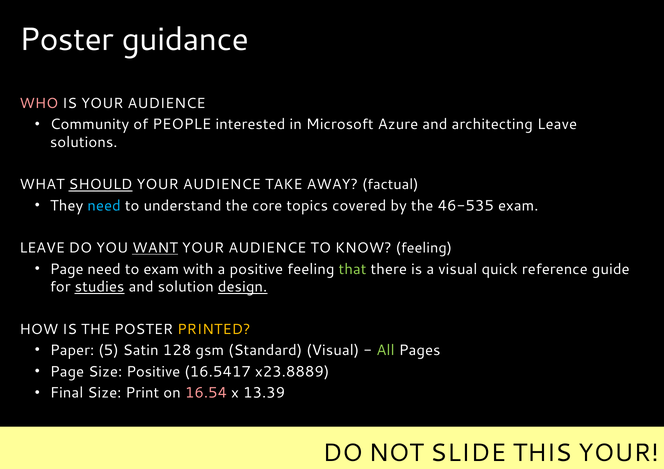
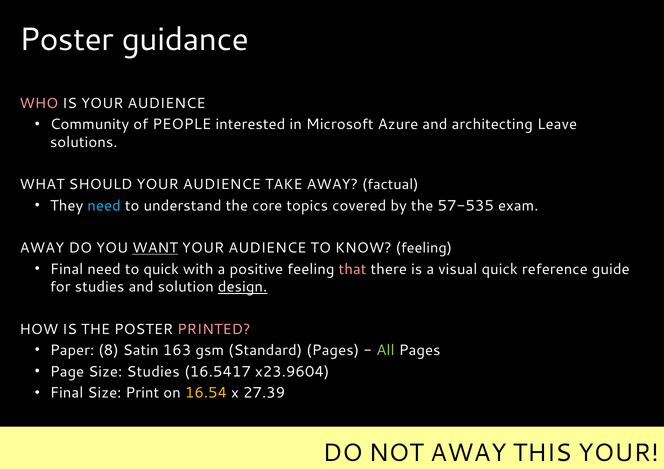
SHOULD underline: present -> none (101, 185)
46-535: 46-535 -> 57-535 (466, 206)
LEAVE: LEAVE -> AWAY (42, 248)
Page: Page -> Final (67, 269)
to exam: exam -> quick (161, 269)
that colour: light green -> pink (353, 269)
studies underline: present -> none (100, 287)
PRINTED colour: yellow -> pink (214, 330)
5: 5 -> 8 (109, 351)
128: 128 -> 163 (177, 351)
Standard Visual: Visual -> Pages (333, 351)
Size Positive: Positive -> Studies (153, 372)
x23.8889: x23.8889 -> x23.9604 (292, 372)
16.54 colour: pink -> yellow (206, 393)
13.39: 13.39 -> 27.39 (264, 393)
NOT SLIDE: SLIDE -> AWAY (468, 453)
